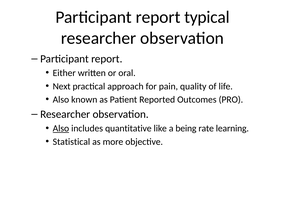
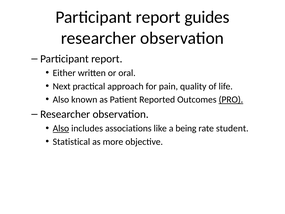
typical: typical -> guides (207, 17)
PRO underline: none -> present (231, 99)
quantitative: quantitative -> associations (128, 128)
learning: learning -> student (232, 128)
